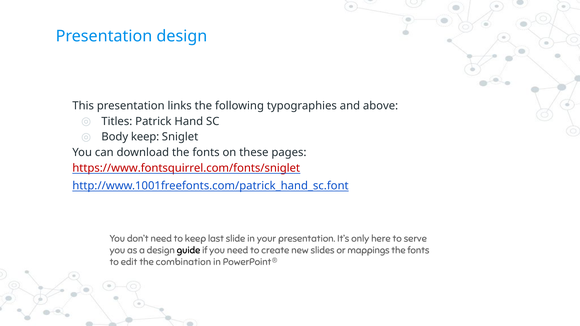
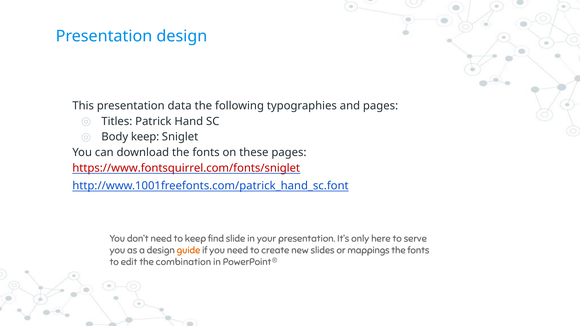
links: links -> data (180, 106)
and above: above -> pages (381, 106)
last: last -> find (216, 239)
guide colour: black -> orange (189, 251)
